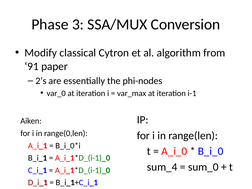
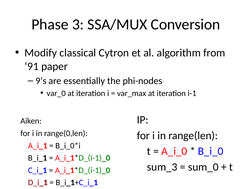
2’s: 2’s -> 9’s (41, 81)
sum_4: sum_4 -> sum_3 (162, 167)
